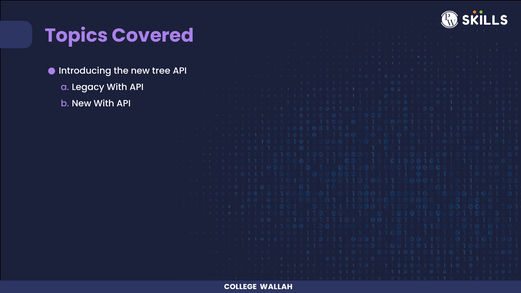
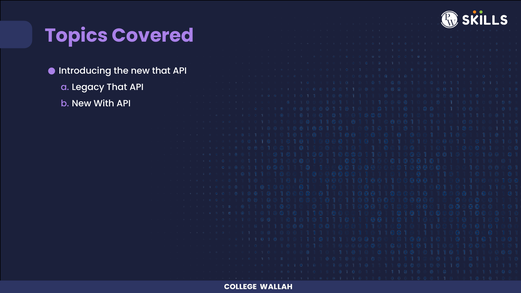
new tree: tree -> that (161, 71)
Legacy With: With -> That (117, 87)
